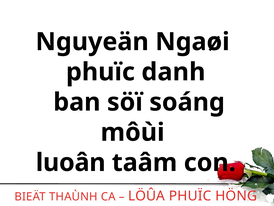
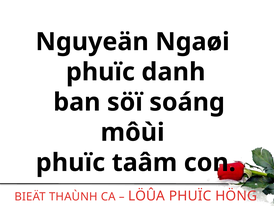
luoân: luoân -> phuïc (70, 162)
